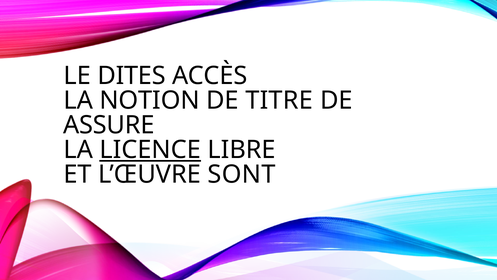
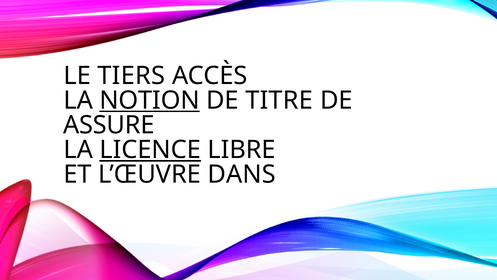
DITES: DITES -> TIERS (131, 76)
NOTION underline: none -> present (150, 100)
SONT: SONT -> DANS (242, 174)
